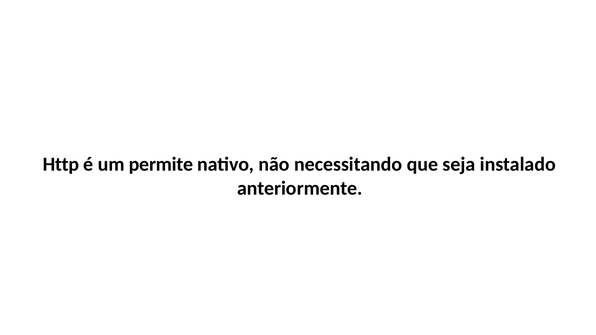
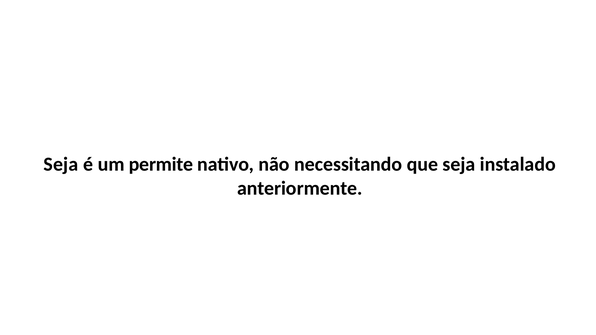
Http: Http -> Seja (61, 165)
